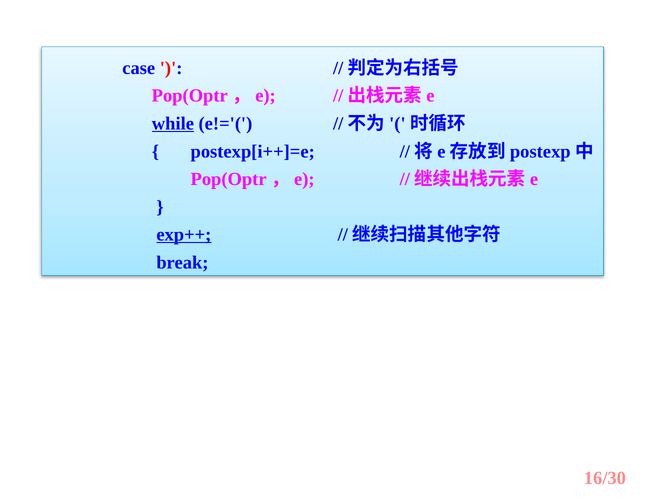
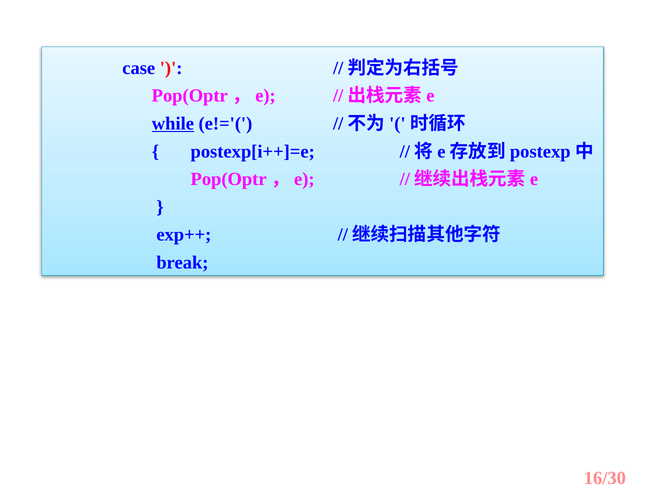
exp++ underline: present -> none (184, 234)
